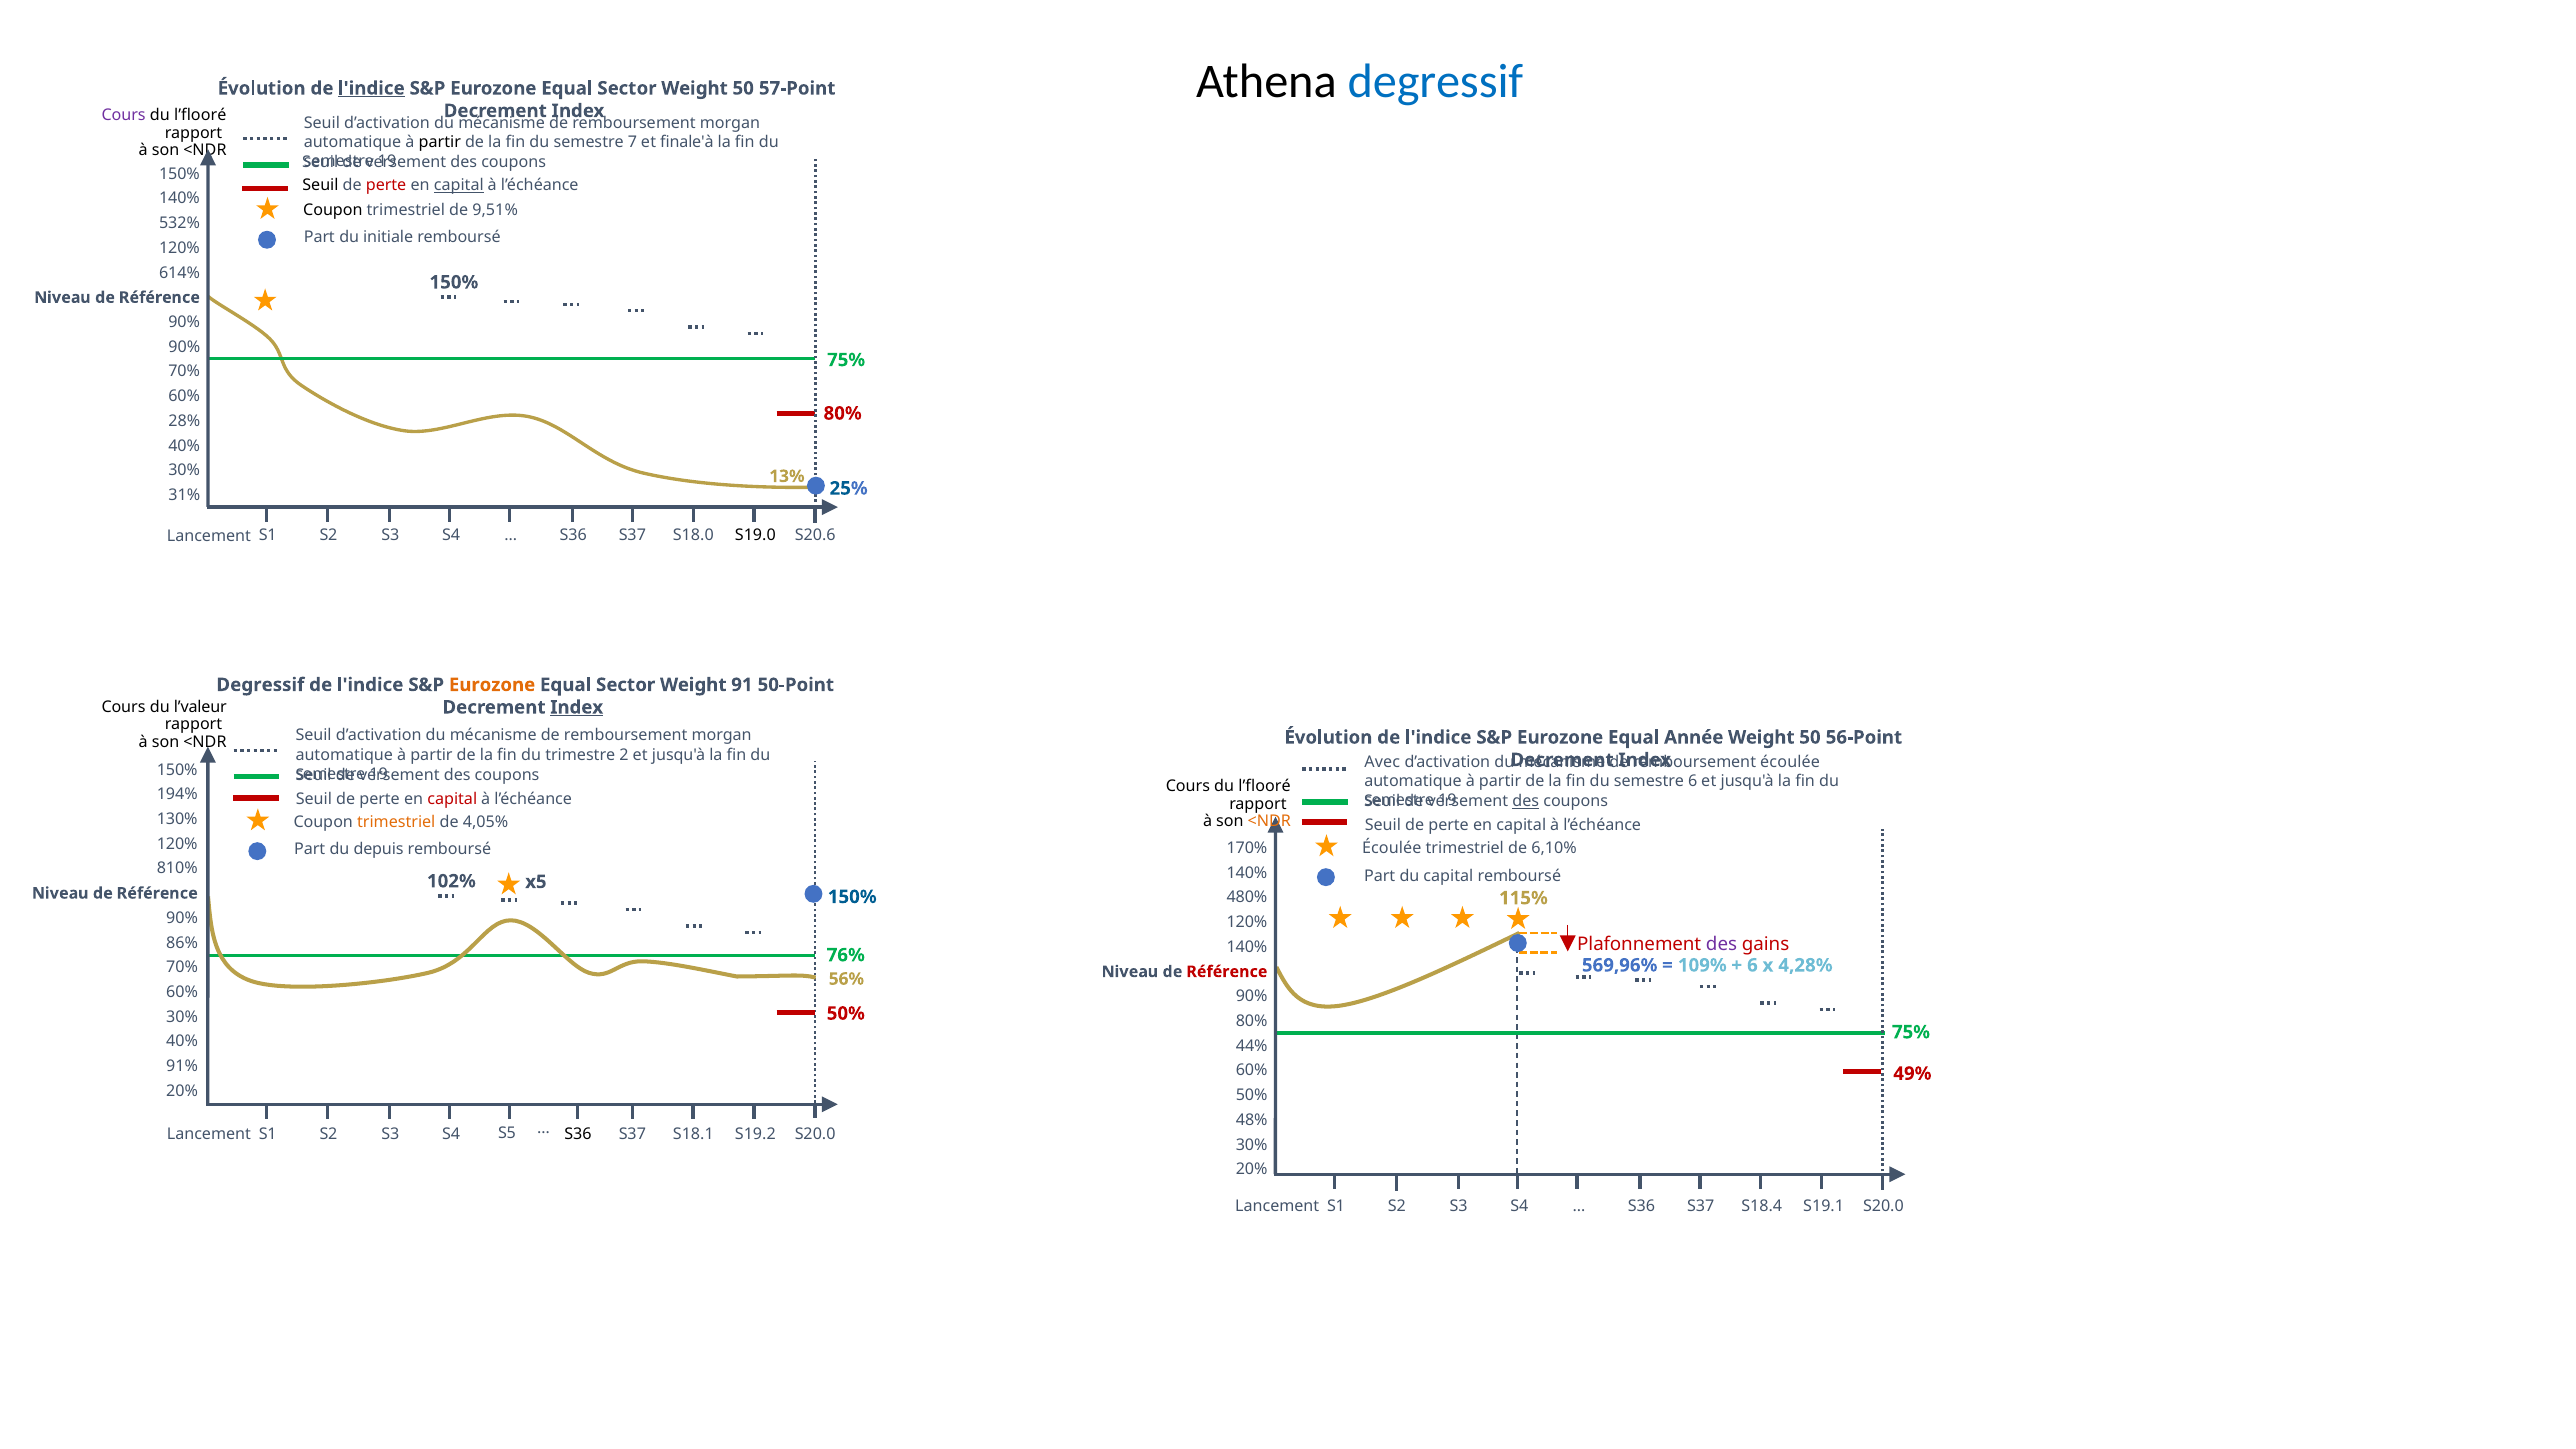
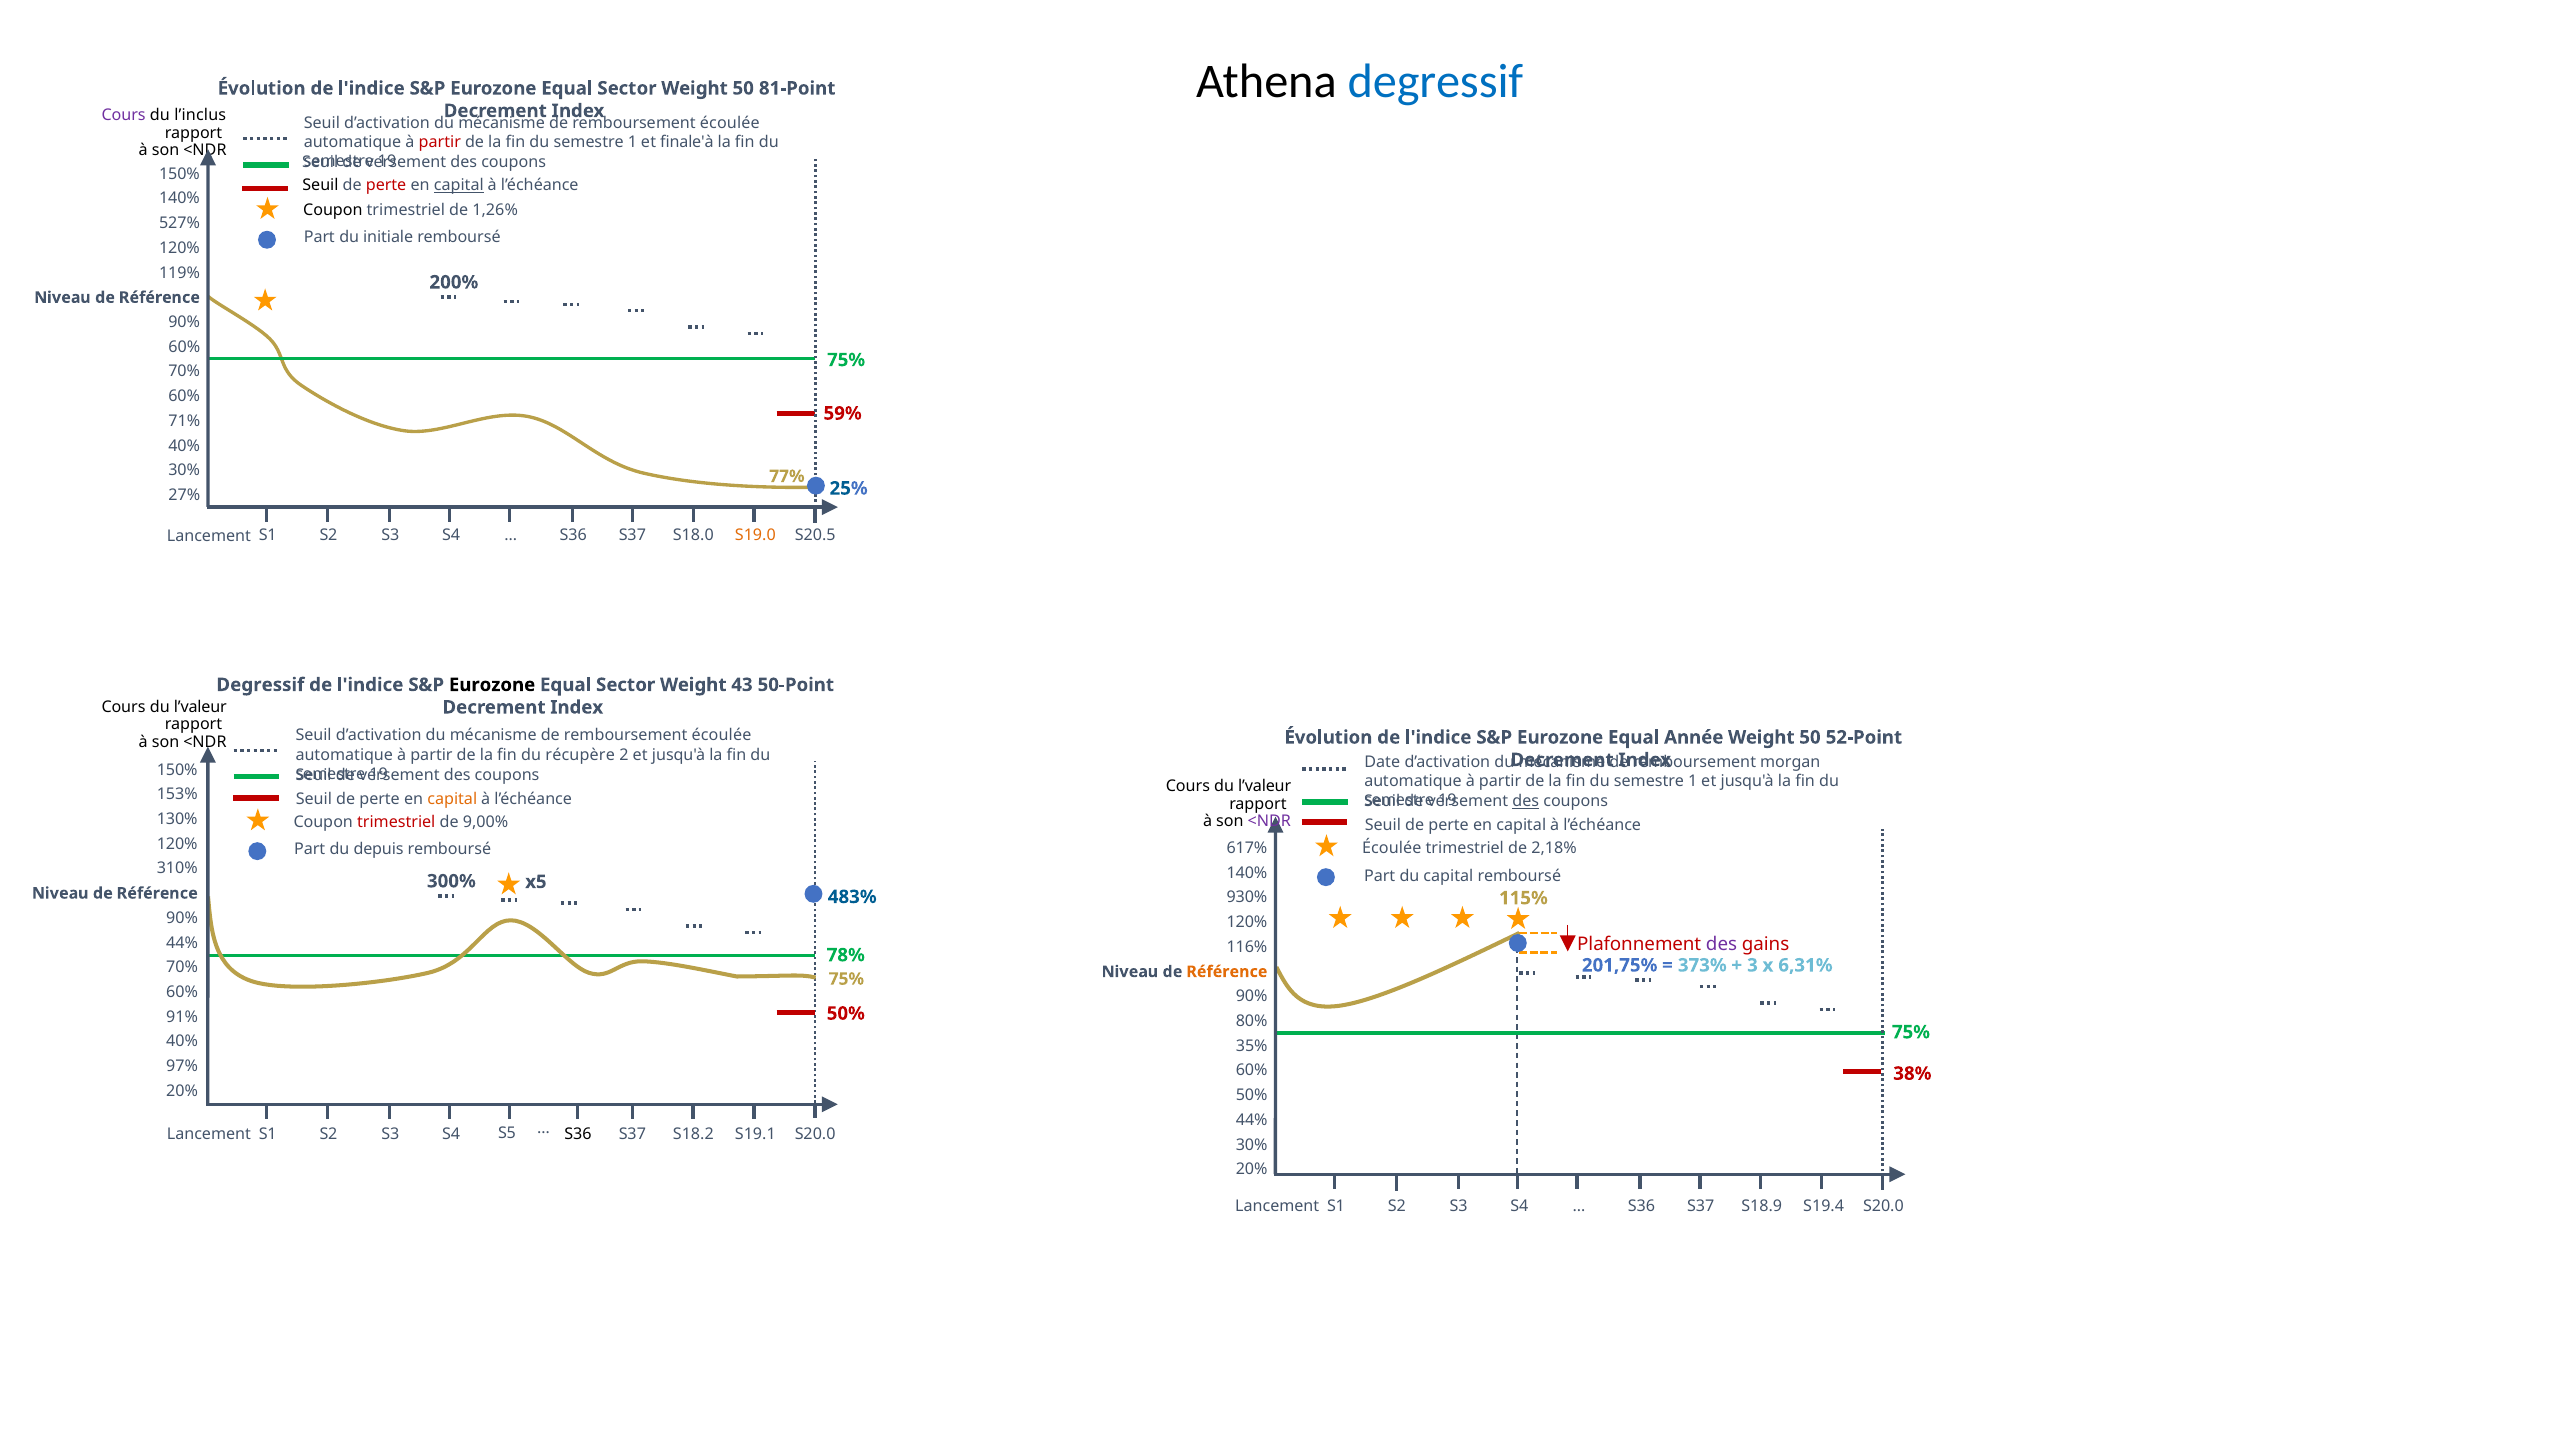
l'indice underline: present -> none (371, 88)
57-Point: 57-Point -> 81-Point (797, 88)
l’flooré: l’flooré -> l’inclus (200, 116)
morgan: morgan -> écoulée (730, 123)
partir colour: black -> red (440, 142)
7: 7 -> 1 (632, 142)
9,51%: 9,51% -> 1,26% (495, 210)
532%: 532% -> 527% (179, 223)
614%: 614% -> 119% (179, 273)
150%: 150% -> 200% (454, 282)
90%: 90% -> 60% (184, 347)
80%: 80% -> 59% (843, 413)
28%: 28% -> 71% (184, 421)
13%: 13% -> 77% (787, 476)
31%: 31% -> 27% (184, 495)
S19.0 colour: black -> orange (755, 536)
S20.6: S20.6 -> S20.5 (815, 536)
Eurozone colour: orange -> black (492, 685)
91: 91 -> 43 (742, 685)
Index underline: present -> none (577, 707)
morgan: morgan -> écoulée (721, 736)
56-Point: 56-Point -> 52-Point (1864, 737)
trimestre: trimestre -> récupère (580, 755)
Avec: Avec -> Date (1382, 762)
écoulée: écoulée -> morgan (1790, 762)
6: 6 -> 1 (1693, 781)
l’flooré: l’flooré -> l’valeur (1265, 787)
194%: 194% -> 153% (177, 794)
capital colour: red -> orange (452, 799)
<NDR colour: orange -> purple (1269, 821)
trimestriel colour: orange -> red (396, 822)
4,05%: 4,05% -> 9,00% (486, 822)
6,10%: 6,10% -> 2,18% (1554, 848)
170%: 170% -> 617% (1247, 848)
810%: 810% -> 310% (177, 869)
102%: 102% -> 300% (451, 881)
480%: 480% -> 930% (1247, 898)
150%: 150% -> 483% (852, 897)
86%: 86% -> 44% (182, 943)
140%: 140% -> 116% (1247, 947)
76%: 76% -> 78% (846, 955)
569,96%: 569,96% -> 201,75% (1620, 965)
109%: 109% -> 373% (1702, 965)
6: 6 -> 3 (1752, 965)
4,28%: 4,28% -> 6,31% (1805, 965)
Référence colour: red -> orange (1227, 972)
56%: 56% -> 75% (846, 979)
30%: 30% -> 91% (182, 1017)
44%: 44% -> 35% (1252, 1046)
91%: 91% -> 97% (182, 1066)
49%: 49% -> 38% (1912, 1074)
48%: 48% -> 44% (1252, 1120)
S18.1: S18.1 -> S18.2 (693, 1134)
S19.2: S19.2 -> S19.1 (755, 1134)
S18.4: S18.4 -> S18.9 (1762, 1206)
S19.1: S19.1 -> S19.4 (1824, 1206)
